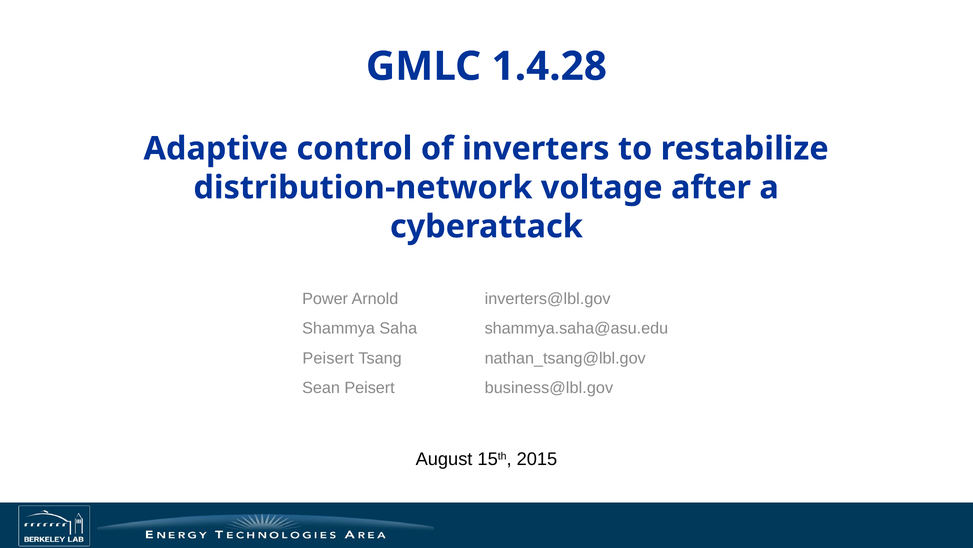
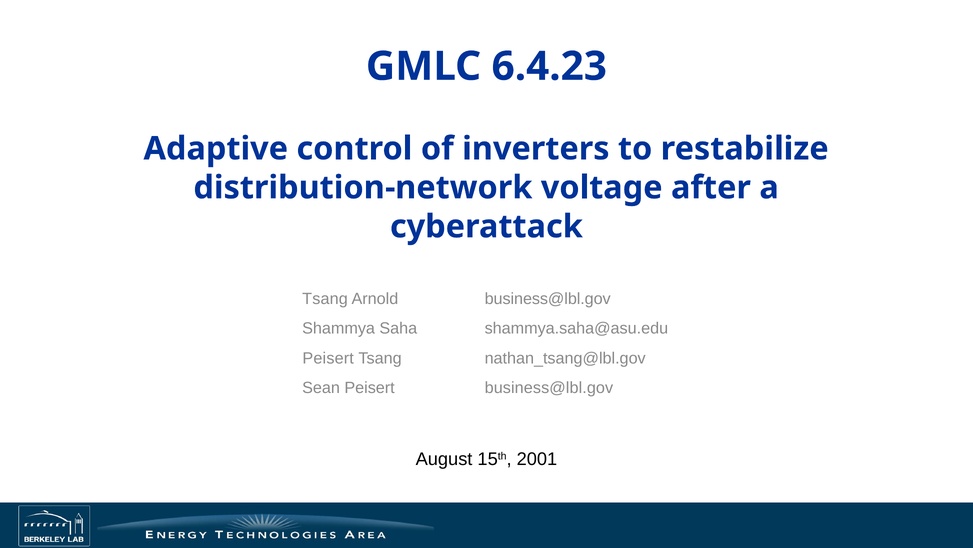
1.4.28: 1.4.28 -> 6.4.23 (549, 66)
Power: Power -> Tsang (325, 299)
Arnold inverters@lbl.gov: inverters@lbl.gov -> business@lbl.gov (548, 299)
2015: 2015 -> 2001 (537, 458)
